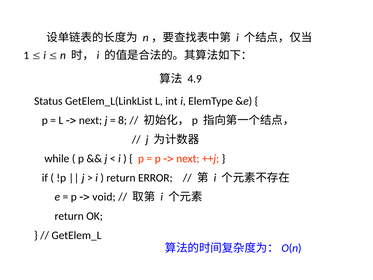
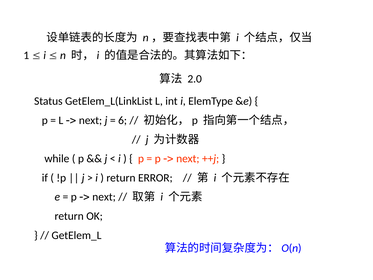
4.9: 4.9 -> 2.0 (195, 79)
8: 8 -> 6 (123, 120)
void: void -> next (104, 197)
